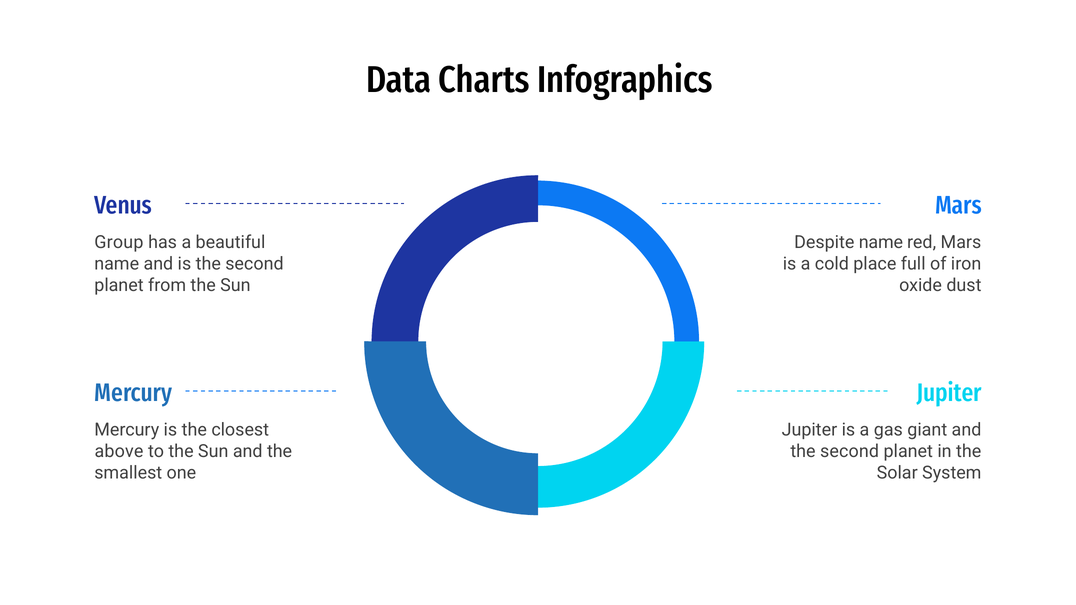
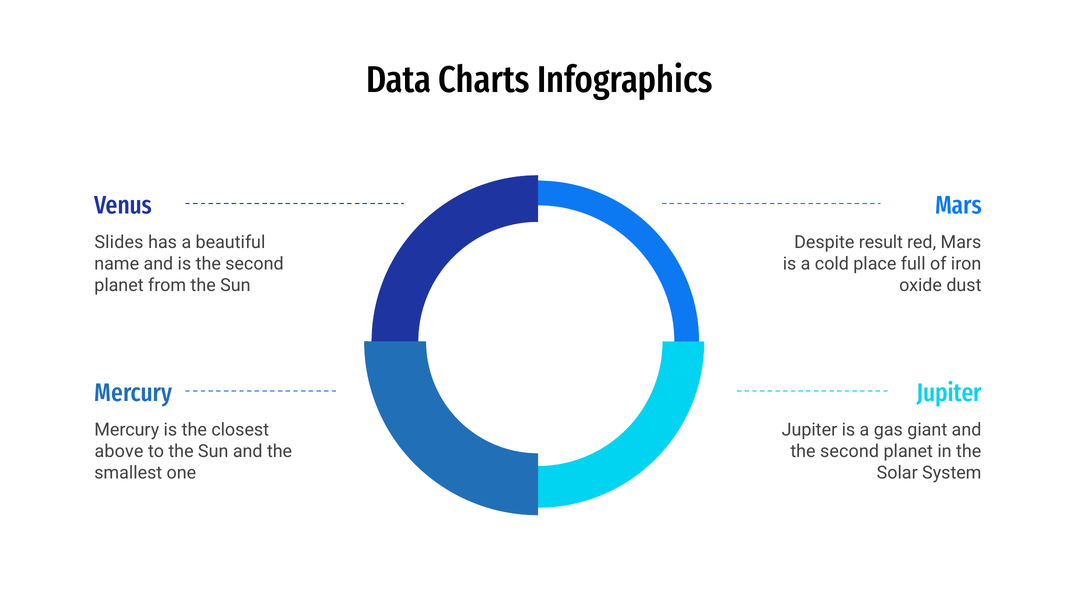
Group: Group -> Slides (119, 242)
Despite name: name -> result (881, 242)
